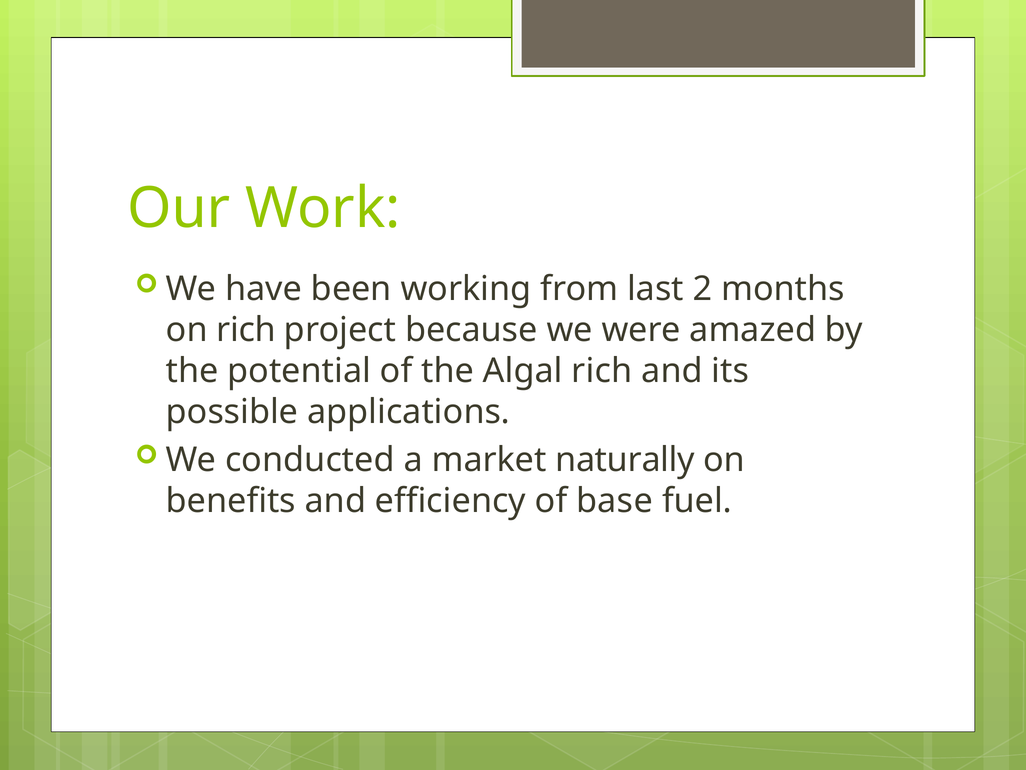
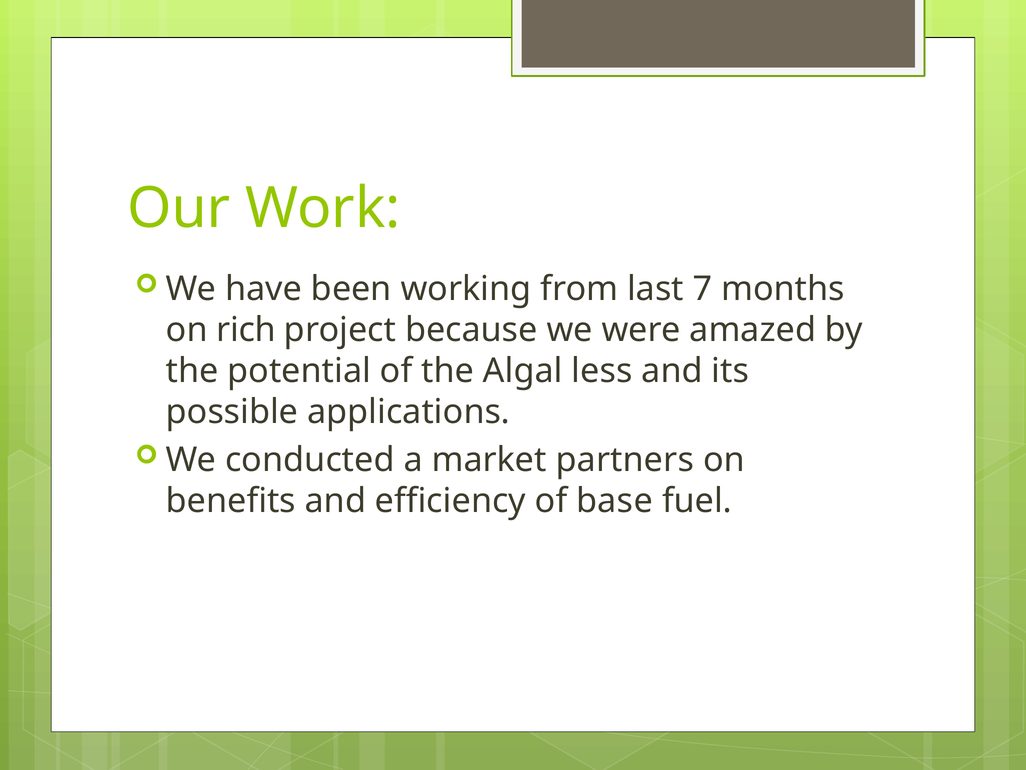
2: 2 -> 7 (703, 289)
Algal rich: rich -> less (602, 371)
naturally: naturally -> partners (625, 460)
